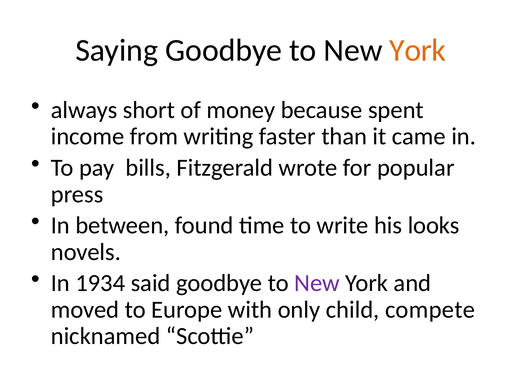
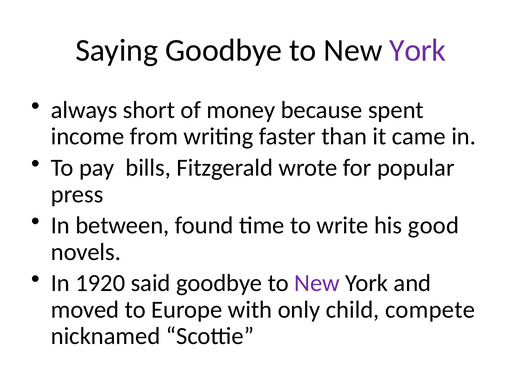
York colour: orange -> purple (418, 50)
looks: looks -> good (433, 226)
1934: 1934 -> 1920 (100, 284)
